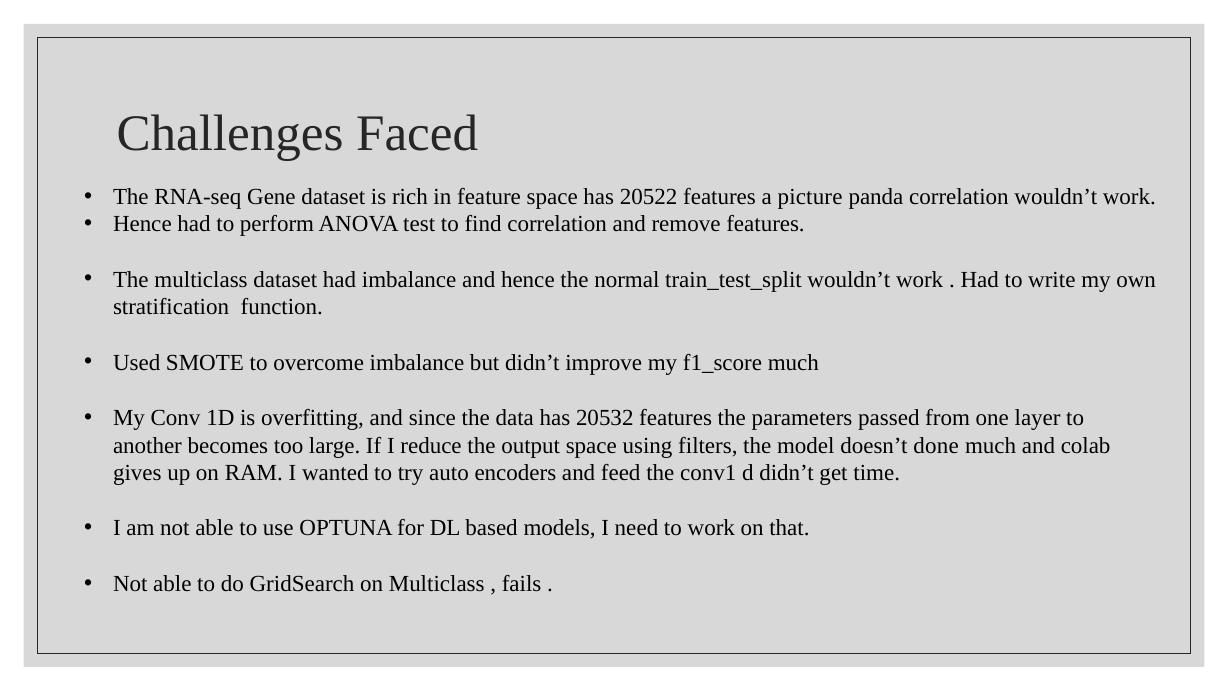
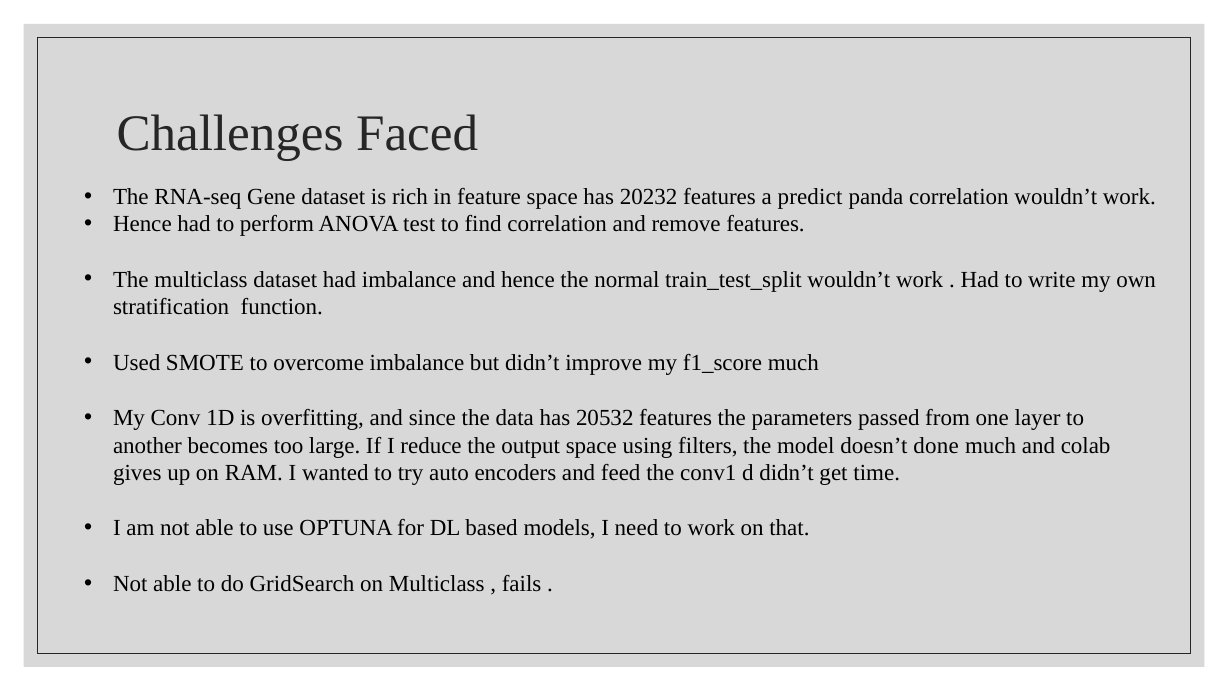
20522: 20522 -> 20232 (649, 197)
picture: picture -> predict (810, 197)
